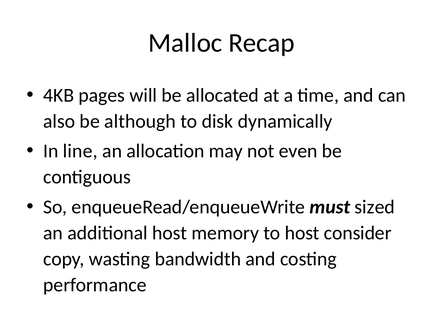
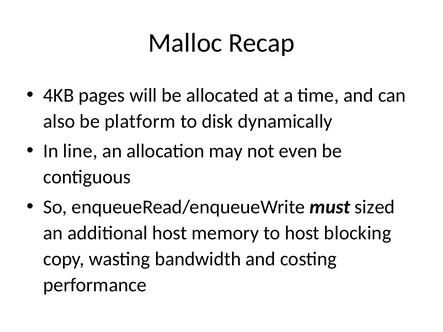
although: although -> platform (140, 121)
consider: consider -> blocking (358, 233)
